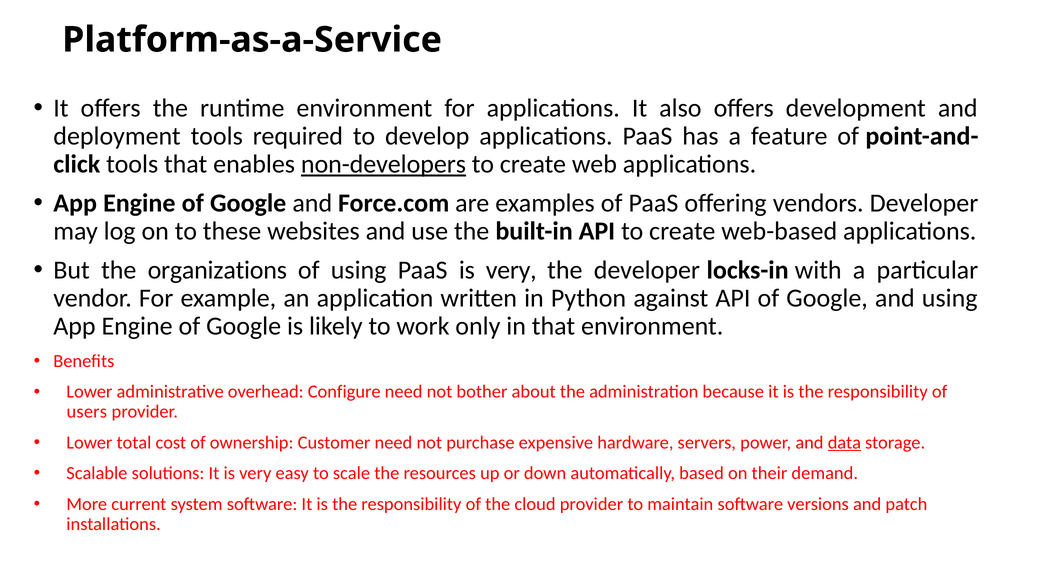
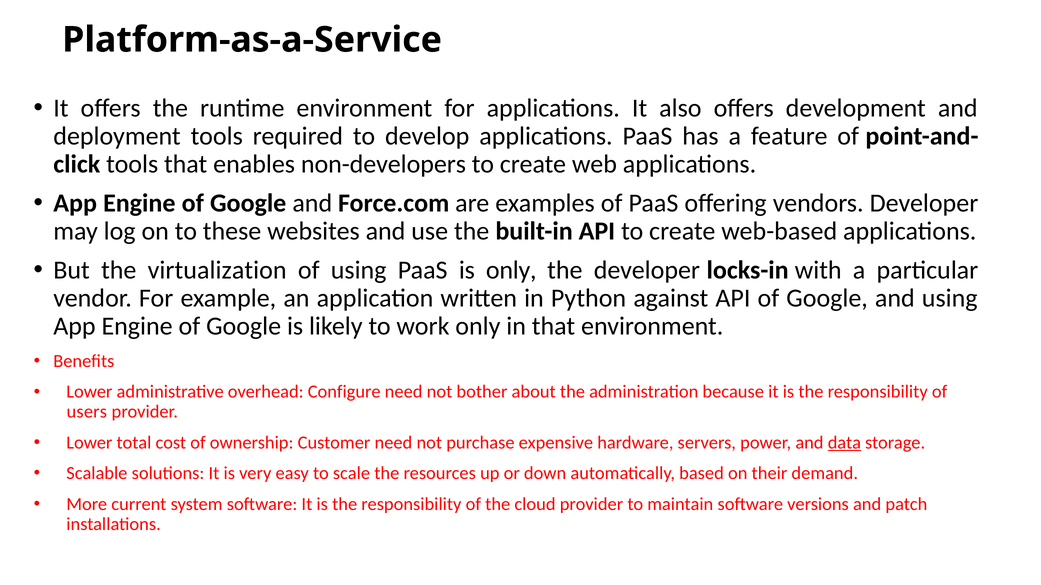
non-developers underline: present -> none (383, 164)
organizations: organizations -> virtualization (217, 270)
PaaS is very: very -> only (511, 270)
